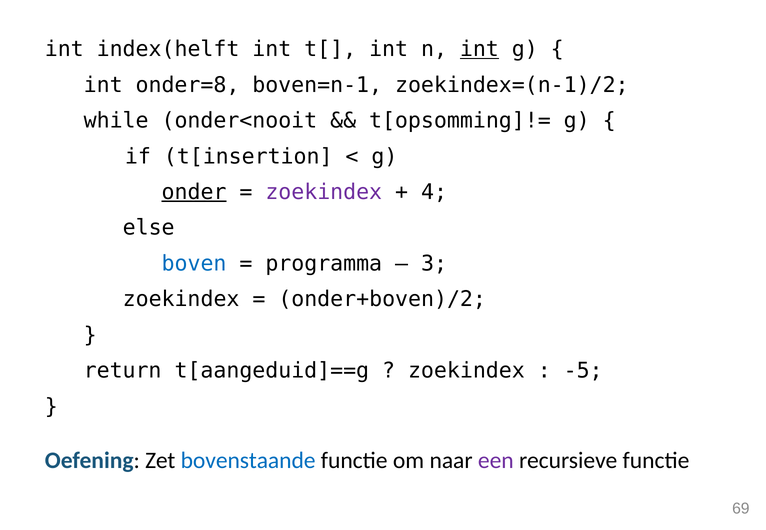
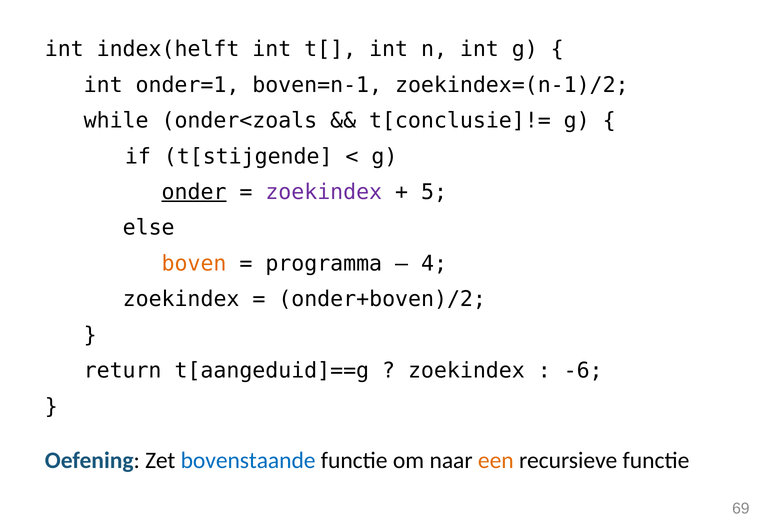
int underline: present -> none (479, 49)
onder=8: onder=8 -> onder=1 (187, 85)
onder<nooit: onder<nooit -> onder<zoals (239, 121)
t[opsomming]!=: t[opsomming]!= -> t[conclusie]!= (460, 121)
t[insertion: t[insertion -> t[stijgende (248, 156)
4: 4 -> 5 (434, 192)
boven colour: blue -> orange (194, 264)
3: 3 -> 4 (434, 264)
-5: -5 -> -6 (583, 371)
een colour: purple -> orange (496, 461)
